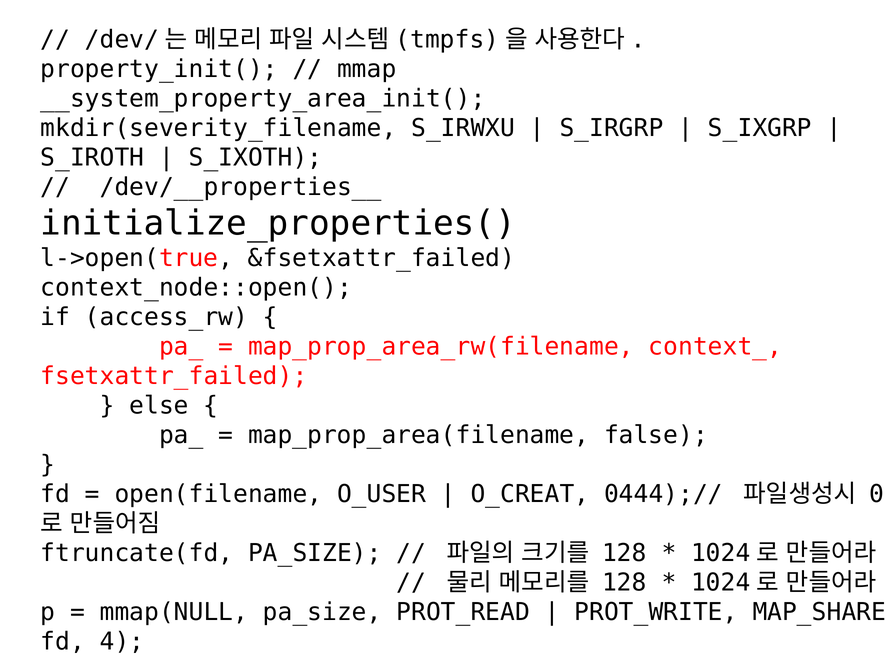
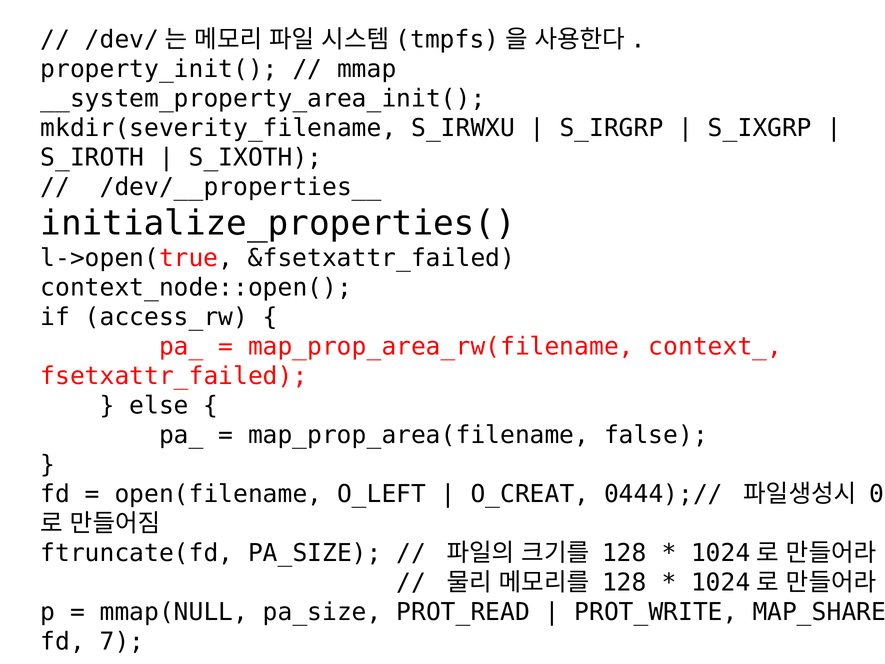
O_USER: O_USER -> O_LEFT (382, 494)
4: 4 -> 7 (122, 642)
